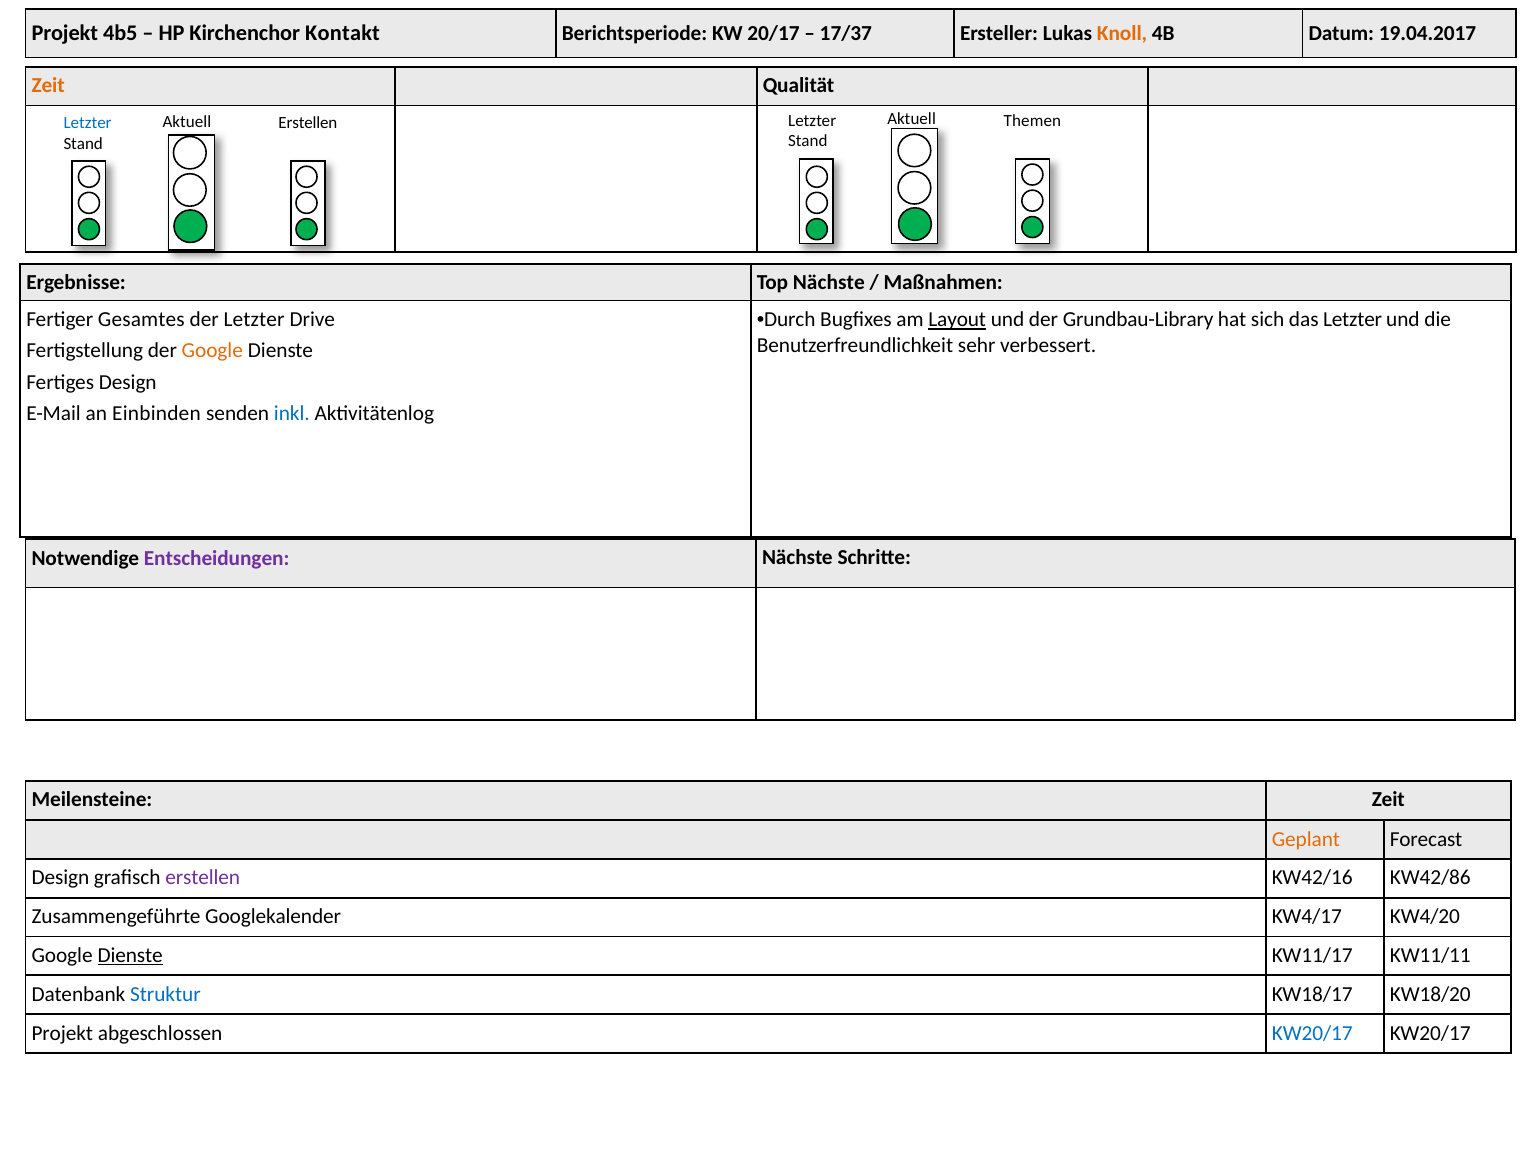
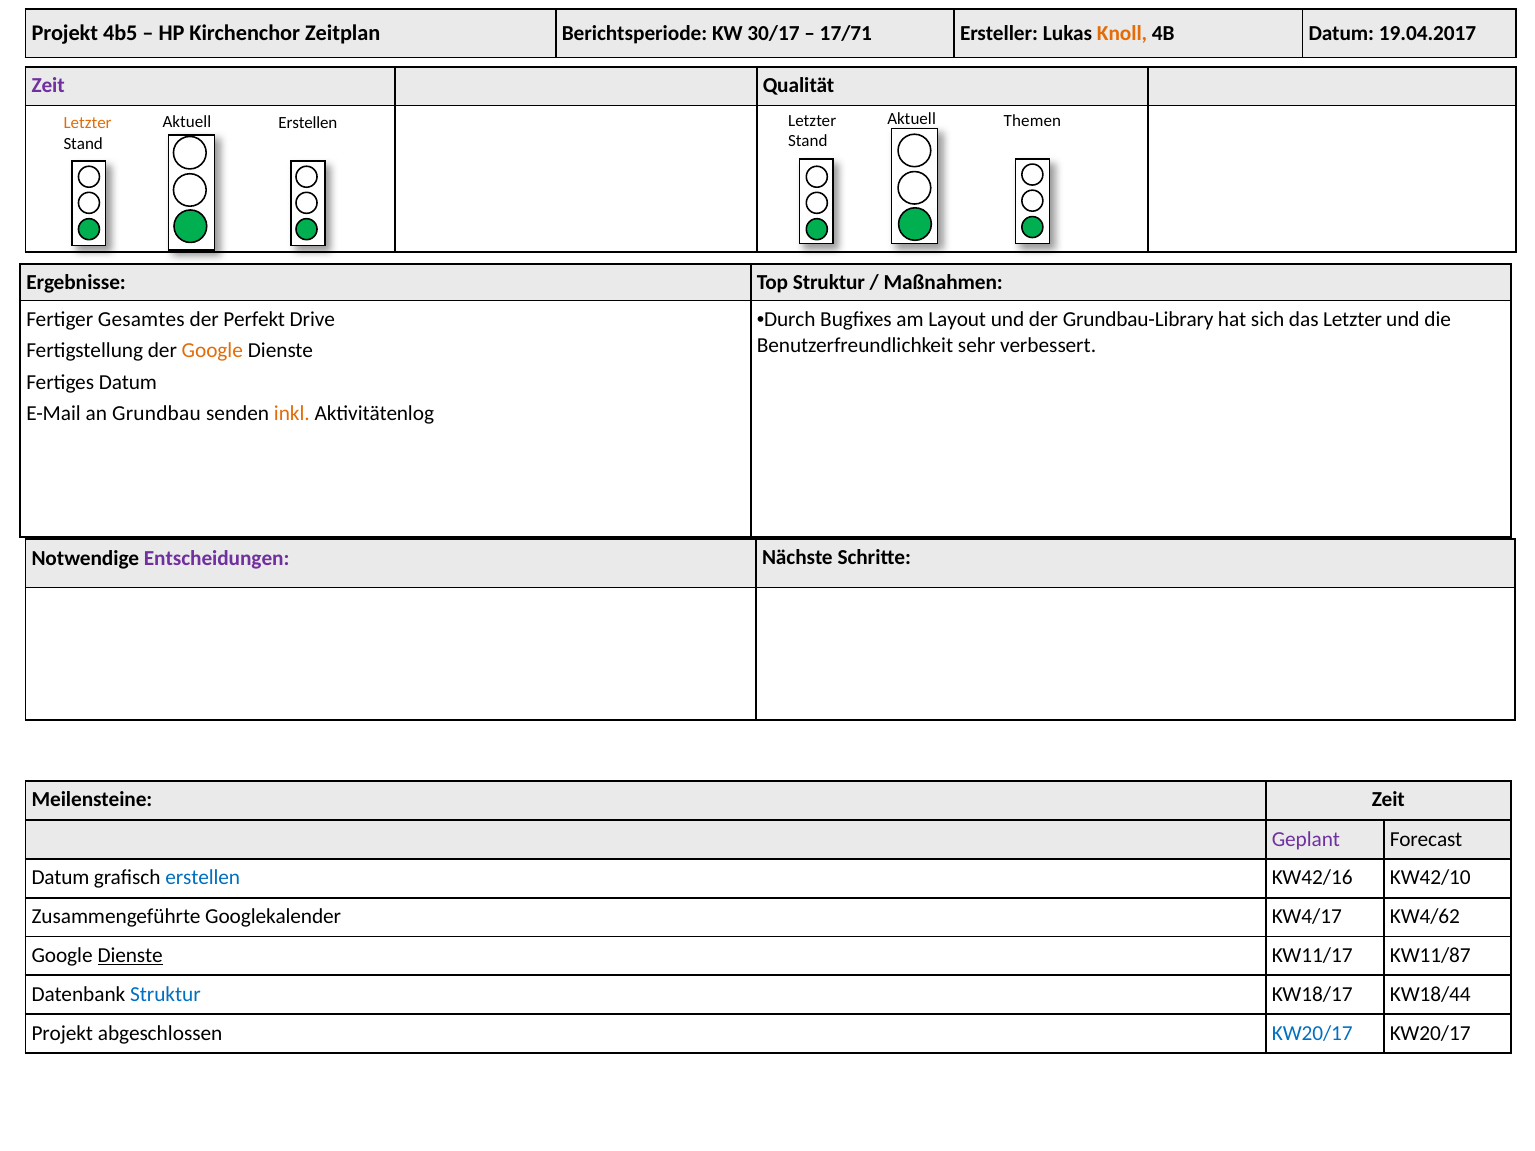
Kontakt: Kontakt -> Zeitplan (343, 34)
20/17: 20/17 -> 30/17 (773, 34)
17/37: 17/37 -> 17/71 (846, 34)
Zeit colour: orange -> purple (48, 85)
Letzter colour: blue -> orange (88, 123)
Top Nächste: Nächste -> Struktur (829, 282)
Layout underline: present -> none (957, 320)
der Letzter: Letzter -> Perfekt (254, 320)
Fertiges Design: Design -> Datum (128, 382)
Einbinden: Einbinden -> Grundbau (156, 413)
inkl colour: blue -> orange (292, 413)
Geplant colour: orange -> purple (1306, 839)
Design: Design -> Datum (60, 878)
erstellen colour: purple -> blue (203, 878)
KW42/86: KW42/86 -> KW42/10 (1430, 878)
KW4/20: KW4/20 -> KW4/62 (1425, 917)
KW11/11: KW11/11 -> KW11/87 (1430, 956)
KW18/20: KW18/20 -> KW18/44 (1430, 995)
